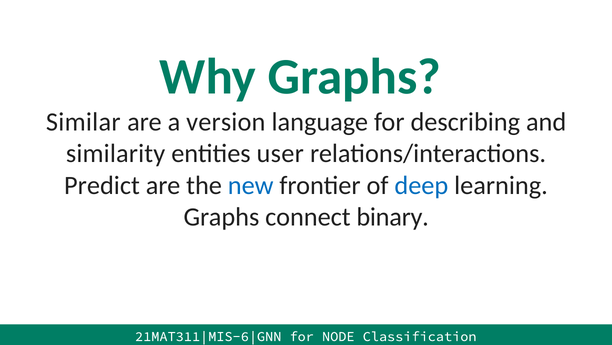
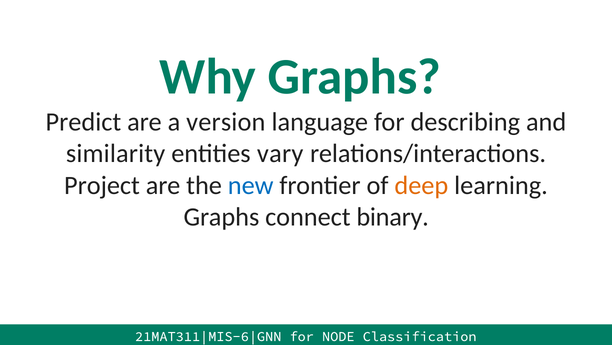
Similar: Similar -> Predict (83, 122)
user: user -> vary (280, 153)
Predict: Predict -> Project (102, 185)
deep colour: blue -> orange (421, 185)
